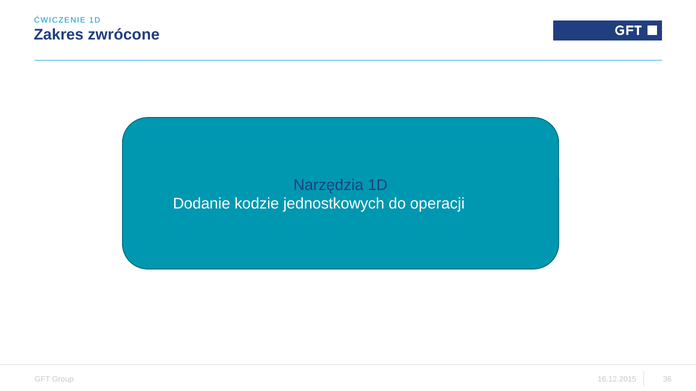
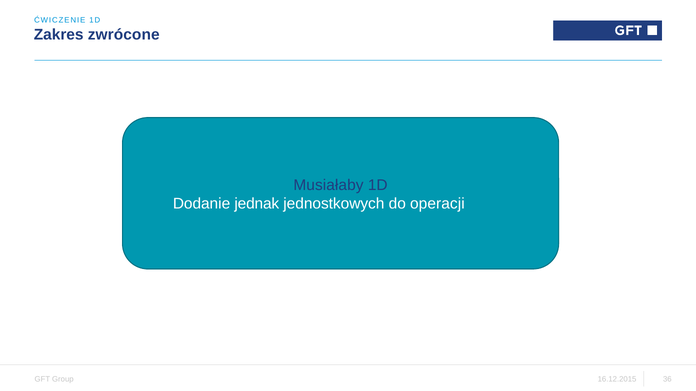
Narzędzia: Narzędzia -> Musiałaby (328, 185)
kodzie: kodzie -> jednak (257, 204)
